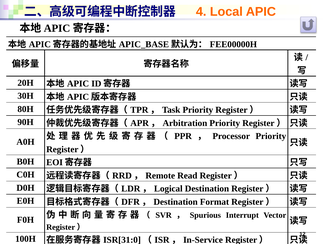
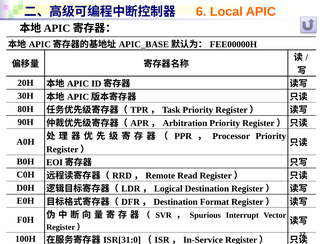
4: 4 -> 6 (201, 12)
